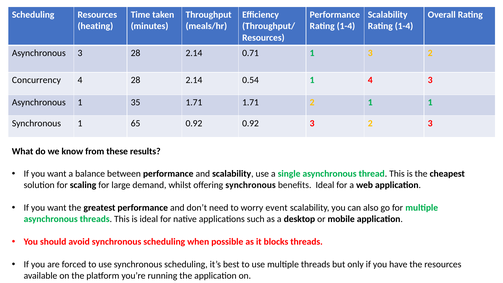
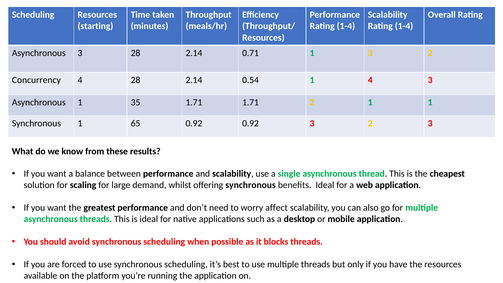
heating: heating -> starting (95, 26)
event: event -> affect (277, 208)
